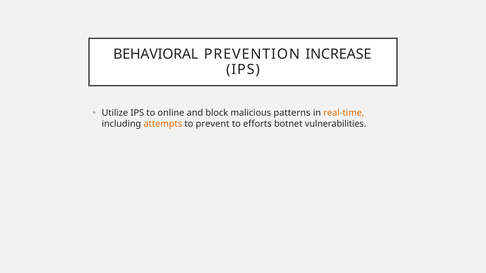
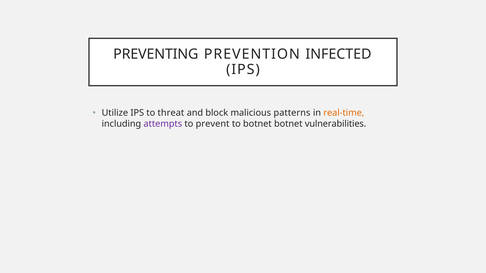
BEHAVIORAL: BEHAVIORAL -> PREVENTING (156, 54)
INCREASE: INCREASE -> INFECTED (338, 54)
online: online -> threat (171, 113)
attempts colour: orange -> purple (163, 124)
to efforts: efforts -> botnet (257, 124)
